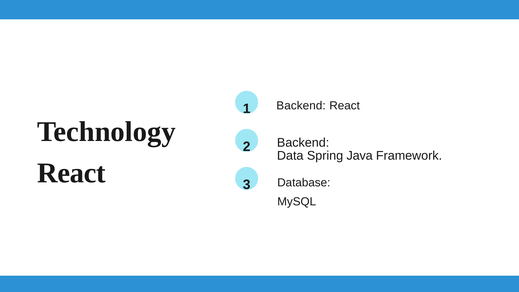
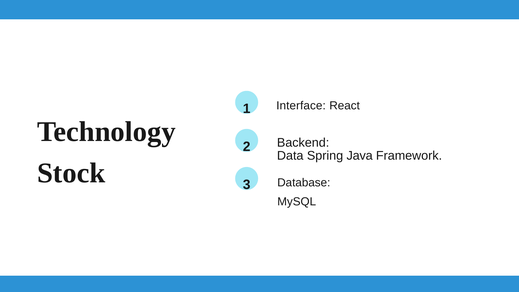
Backend: Backend -> Interface (301, 106)
React: React -> Stock (71, 173)
